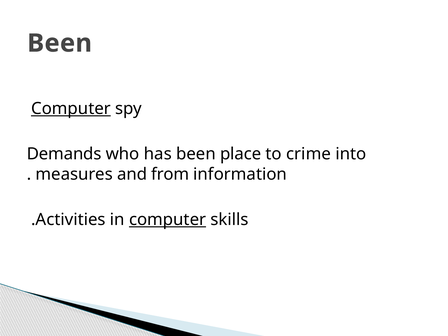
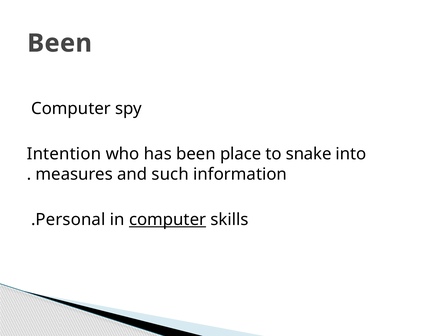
Computer underline: present -> none (71, 109)
Demands: Demands -> Intention (64, 154)
crime: crime -> snake (309, 154)
from: from -> such (170, 174)
Activities: Activities -> Personal (71, 220)
